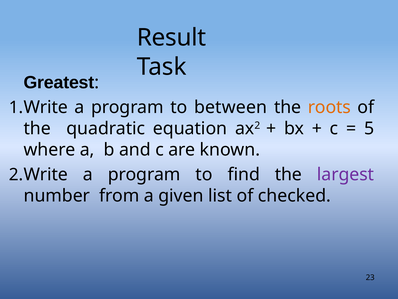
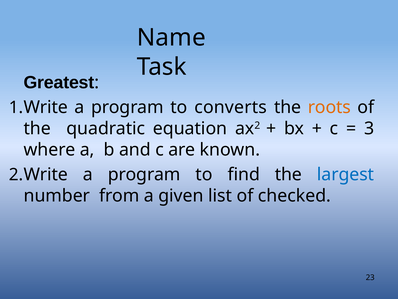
Result: Result -> Name (171, 38)
between: between -> converts (231, 107)
5: 5 -> 3 (369, 128)
largest colour: purple -> blue (346, 174)
